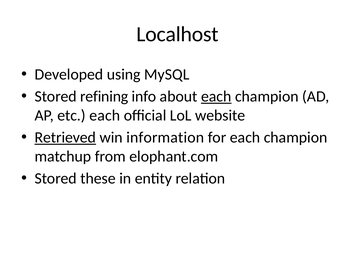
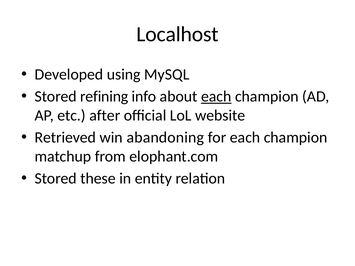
etc each: each -> after (105, 116)
Retrieved underline: present -> none (65, 138)
information: information -> abandoning (165, 138)
